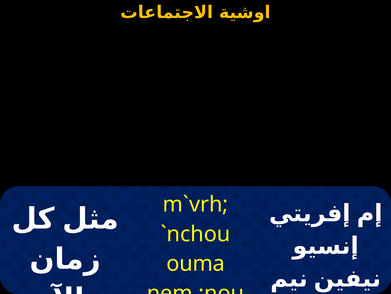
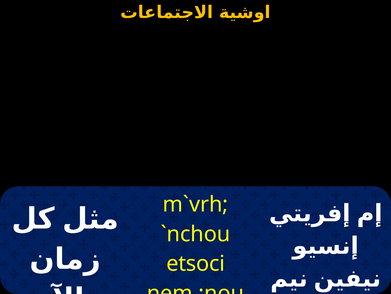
ouma: ouma -> etsoci (196, 263)
